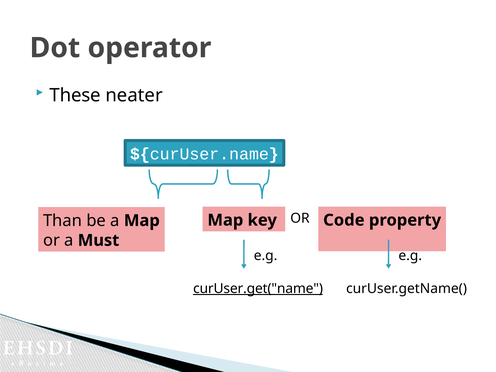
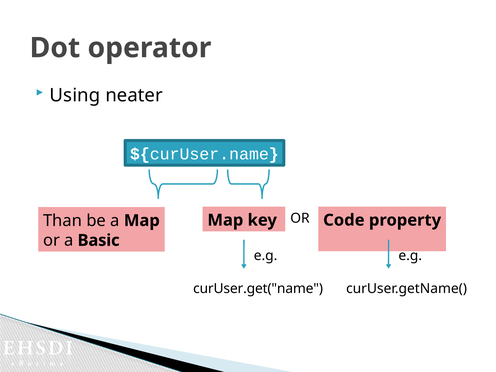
These: These -> Using (75, 95)
Must: Must -> Basic (99, 240)
curUser.get("name underline: present -> none (258, 289)
